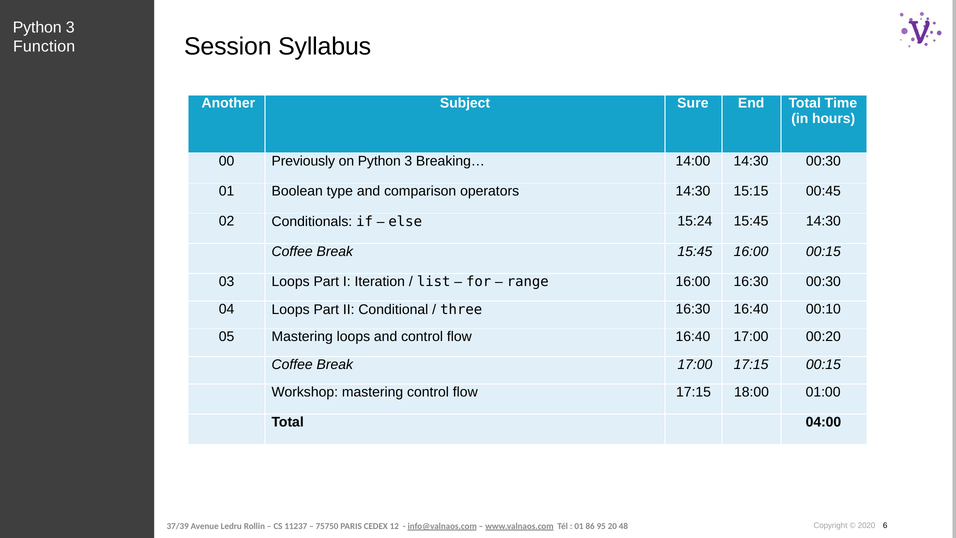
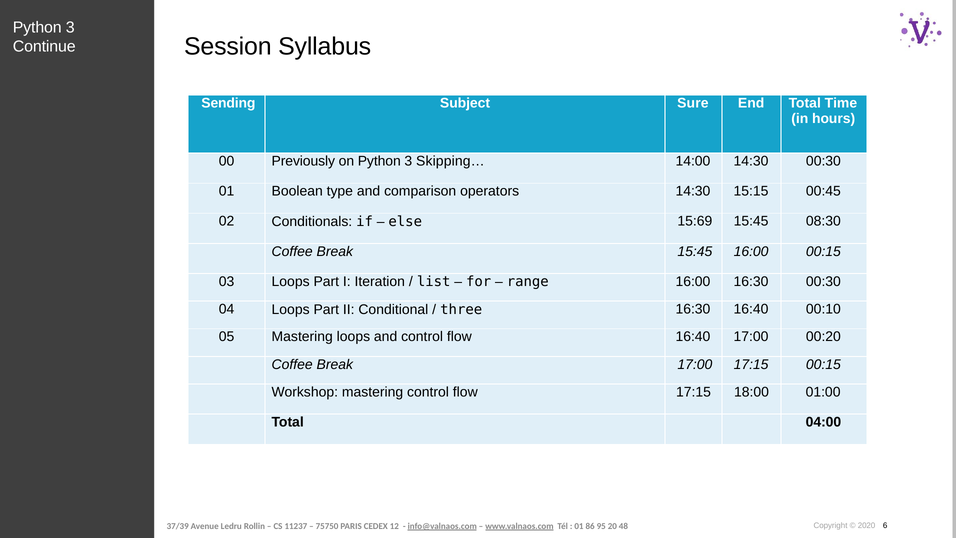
Function: Function -> Continue (44, 47)
Another: Another -> Sending (228, 103)
Breaking…: Breaking… -> Skipping… (450, 161)
15:24: 15:24 -> 15:69 (695, 221)
15:45 14:30: 14:30 -> 08:30 (823, 221)
